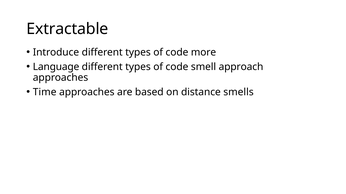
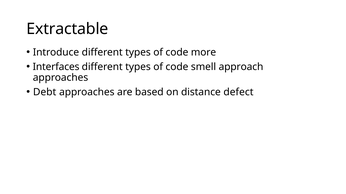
Language: Language -> Interfaces (56, 67)
Time: Time -> Debt (45, 92)
smells: smells -> defect (238, 92)
